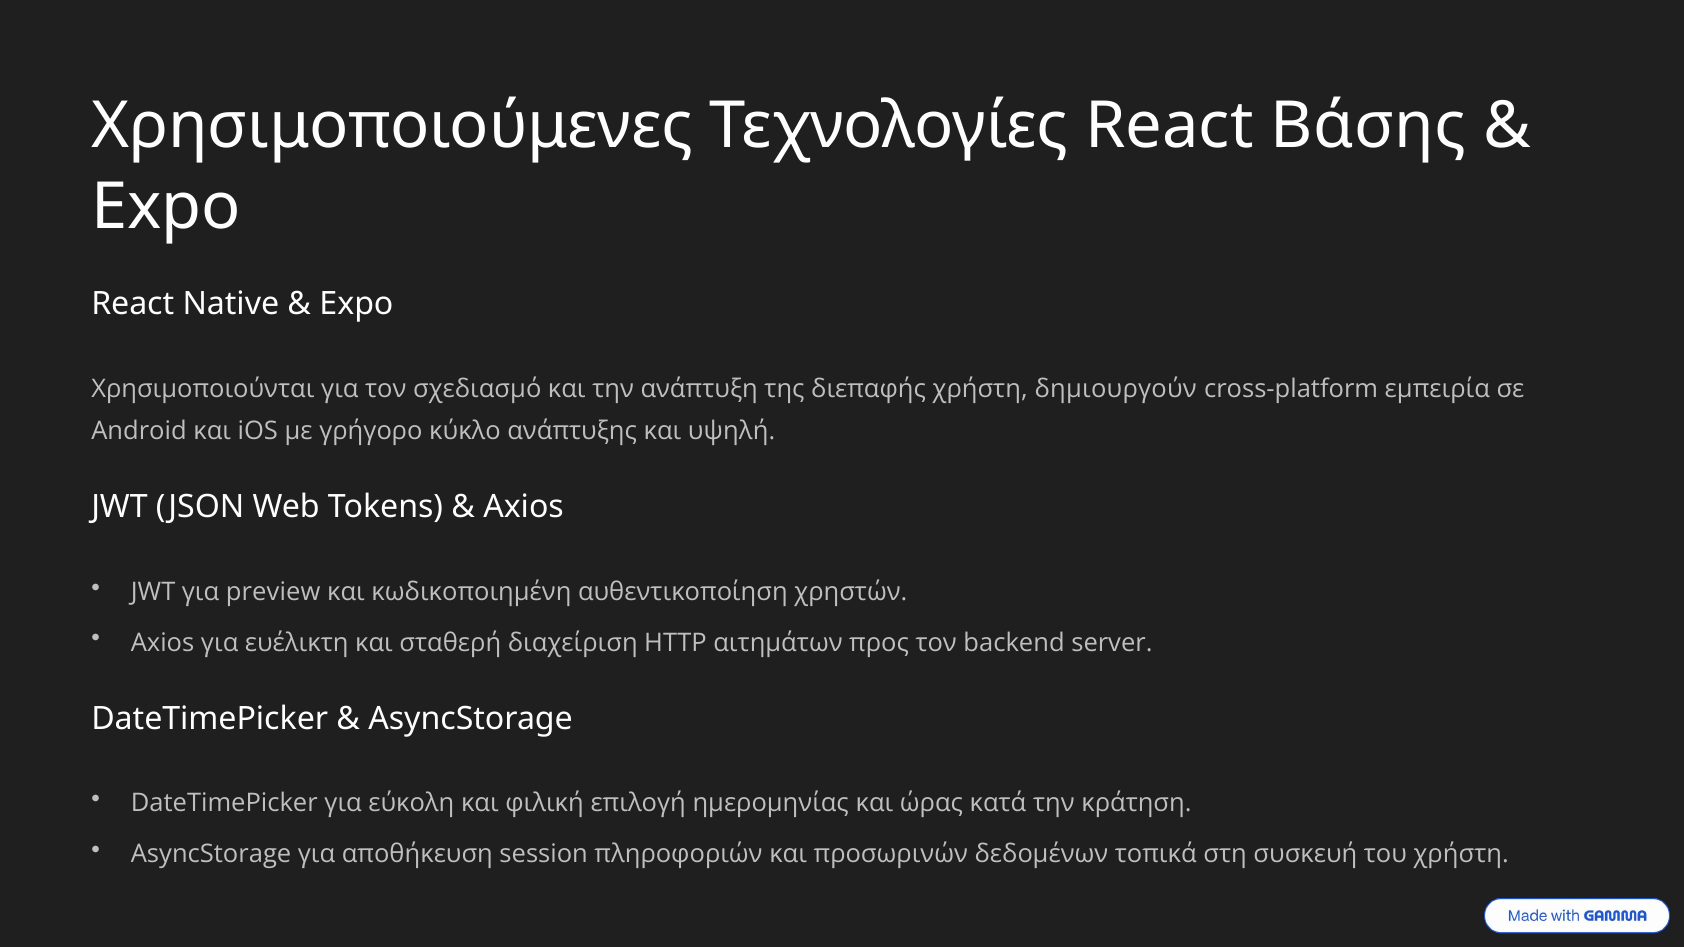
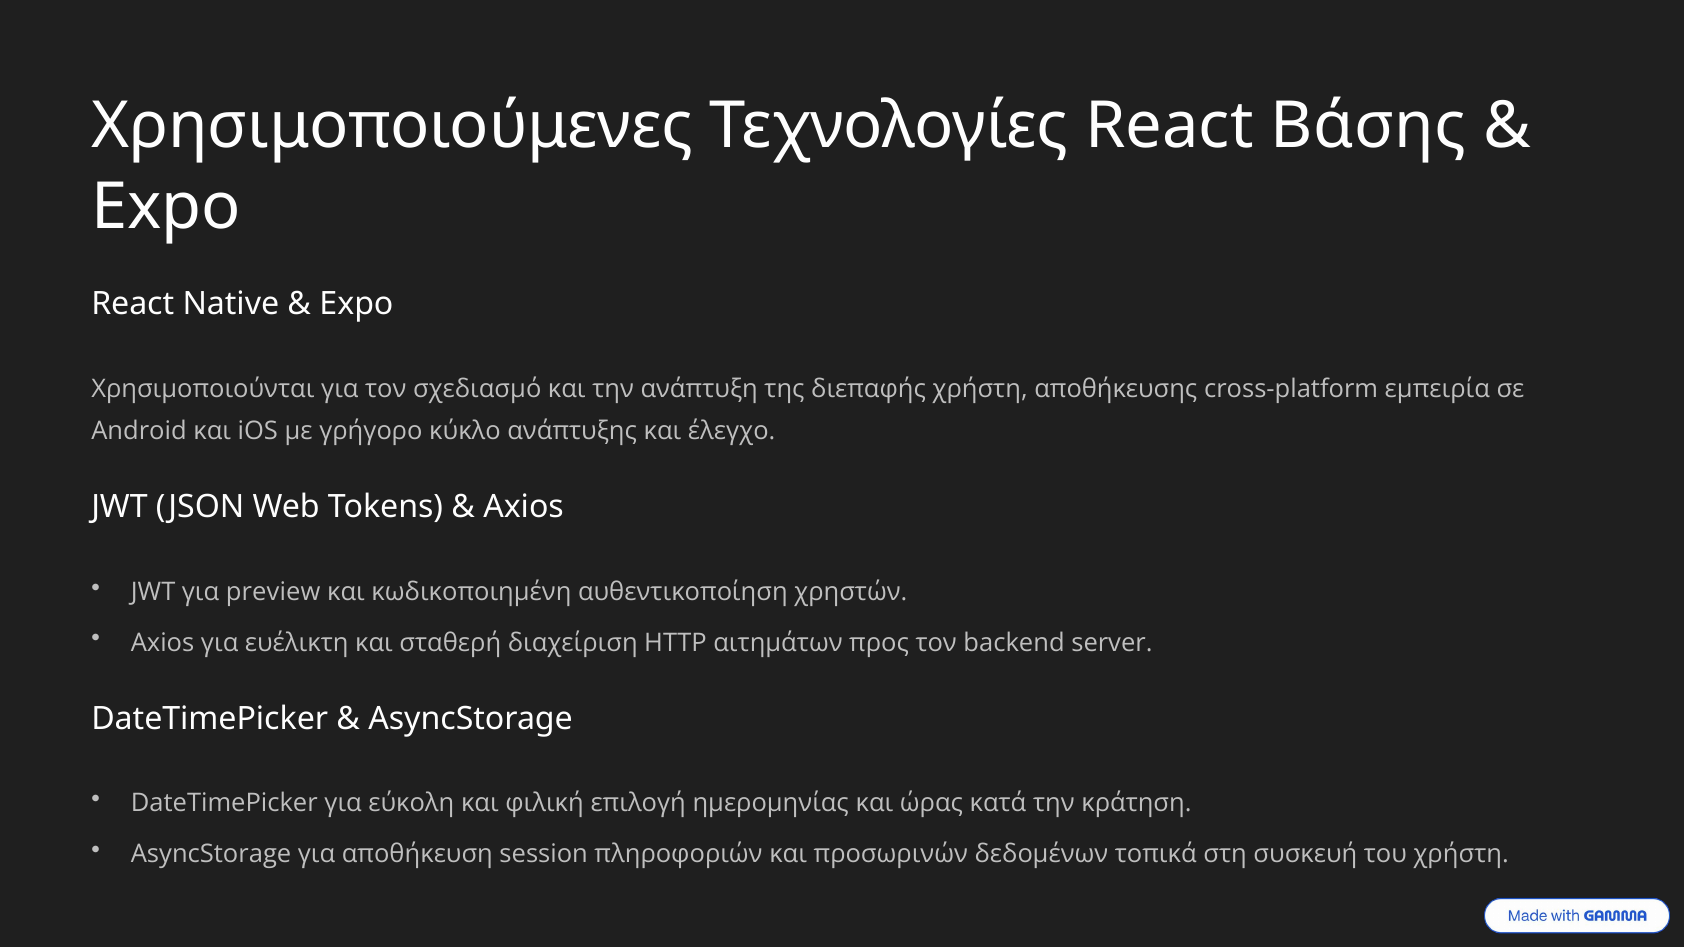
δημιουργούν: δημιουργούν -> αποθήκευσης (1116, 389)
υψηλή: υψηλή -> έλεγχο (732, 431)
